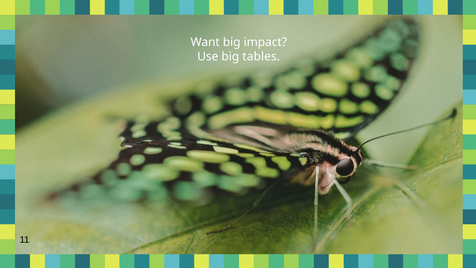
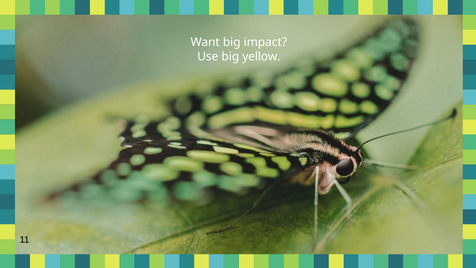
tables: tables -> yellow (261, 56)
